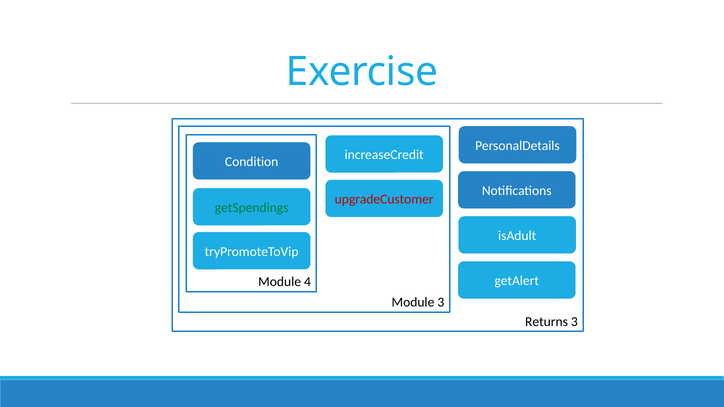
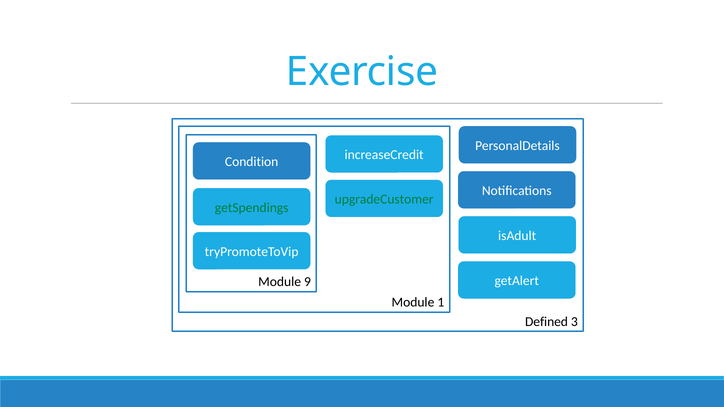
upgradeCustomer colour: red -> green (384, 199)
4: 4 -> 9 (307, 282)
Module 3: 3 -> 1 (441, 303)
Returns: Returns -> Defined (547, 322)
